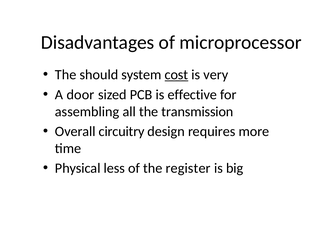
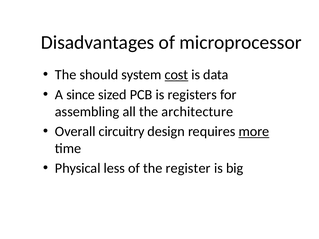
very: very -> data (216, 75)
door: door -> since (81, 95)
effective: effective -> registers (192, 95)
transmission: transmission -> architecture (197, 112)
more underline: none -> present (254, 132)
